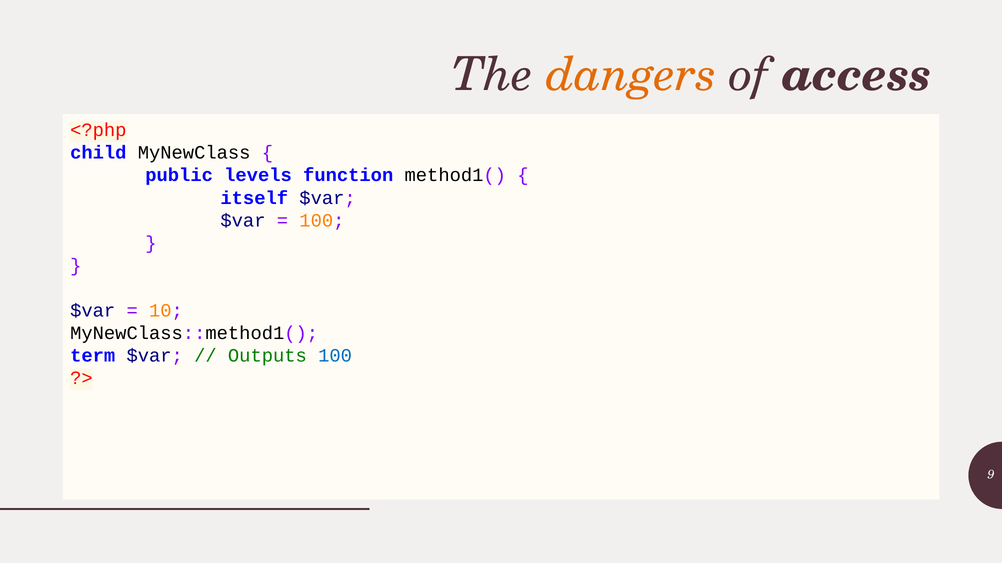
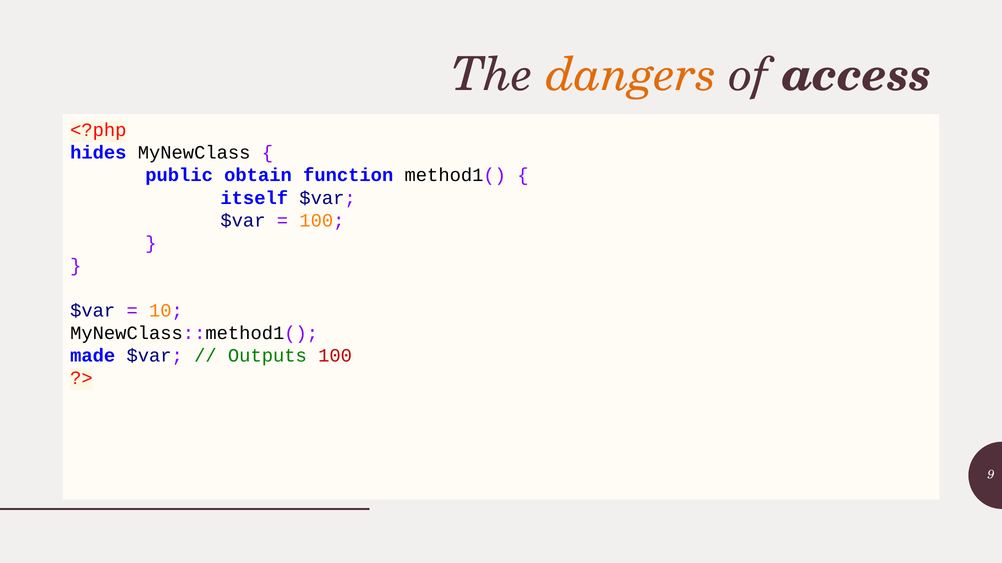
child: child -> hides (98, 153)
levels: levels -> obtain (258, 175)
term: term -> made (93, 356)
100 colour: blue -> red (335, 356)
